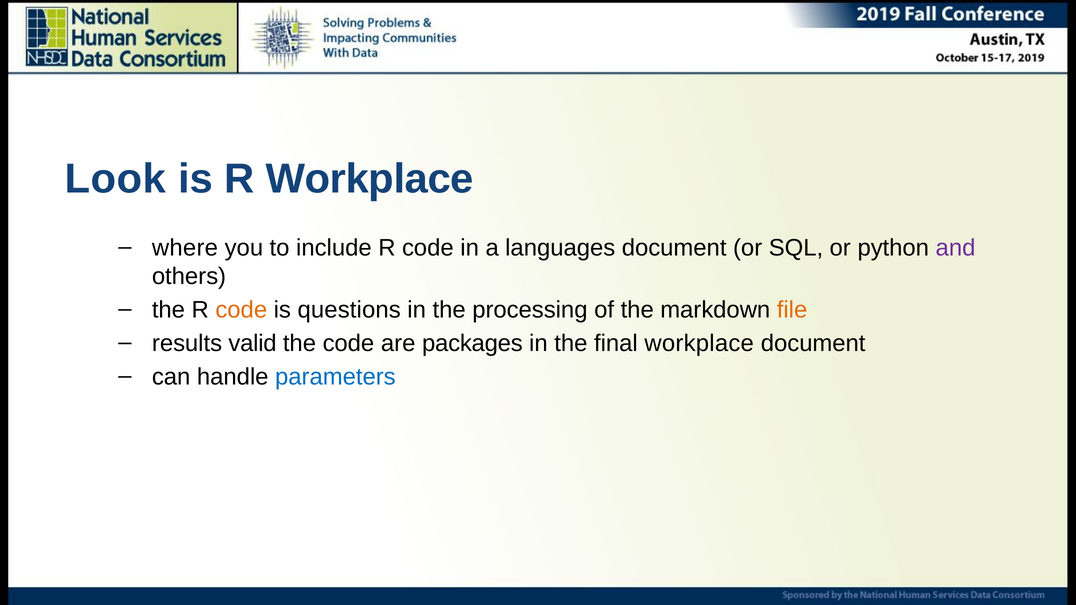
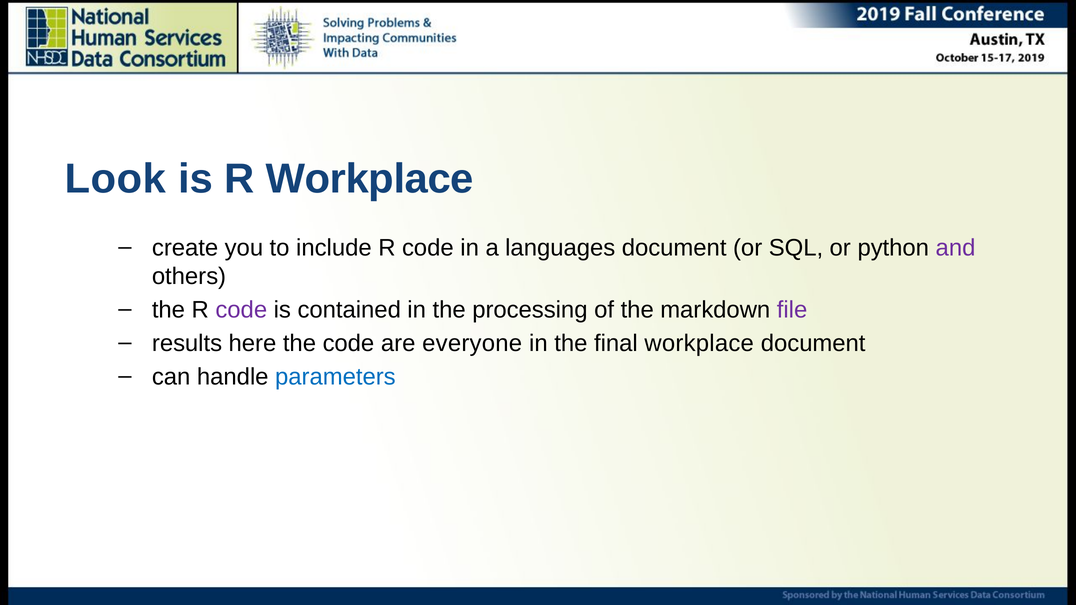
where: where -> create (185, 248)
code colour: orange -> purple (241, 310)
questions: questions -> contained (349, 310)
file colour: orange -> purple (792, 310)
valid: valid -> here (252, 343)
packages: packages -> everyone (472, 343)
